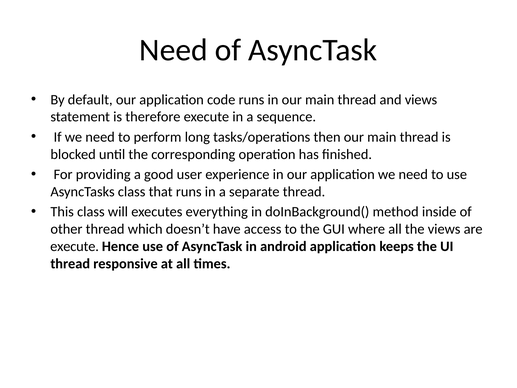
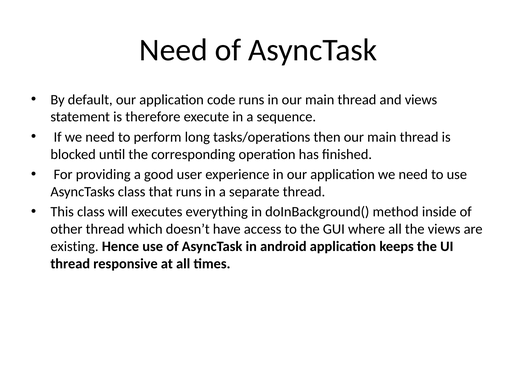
execute: execute -> existing (75, 246)
